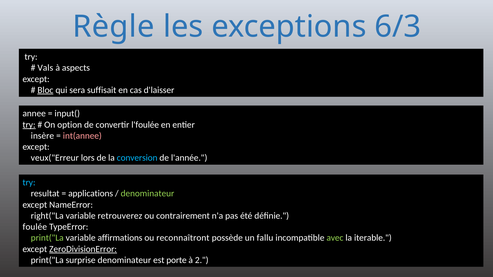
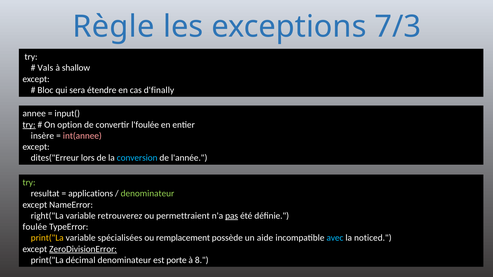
6/3: 6/3 -> 7/3 (398, 27)
aspects: aspects -> shallow (76, 68)
Bloc underline: present -> none (45, 90)
suffisait: suffisait -> étendre (102, 90)
d'laisser: d'laisser -> d'finally (159, 90)
veux("Erreur: veux("Erreur -> dites("Erreur (55, 158)
try colour: light blue -> light green (29, 183)
contrairement: contrairement -> permettraient (183, 216)
pas underline: none -> present (232, 216)
print("La colour: light green -> yellow (47, 238)
affirmations: affirmations -> spécialisées (120, 238)
reconnaîtront: reconnaîtront -> remplacement (183, 238)
fallu: fallu -> aide (265, 238)
avec colour: light green -> light blue (335, 238)
iterable: iterable -> noticed (373, 238)
surprise: surprise -> décimal (81, 260)
2: 2 -> 8 (202, 260)
